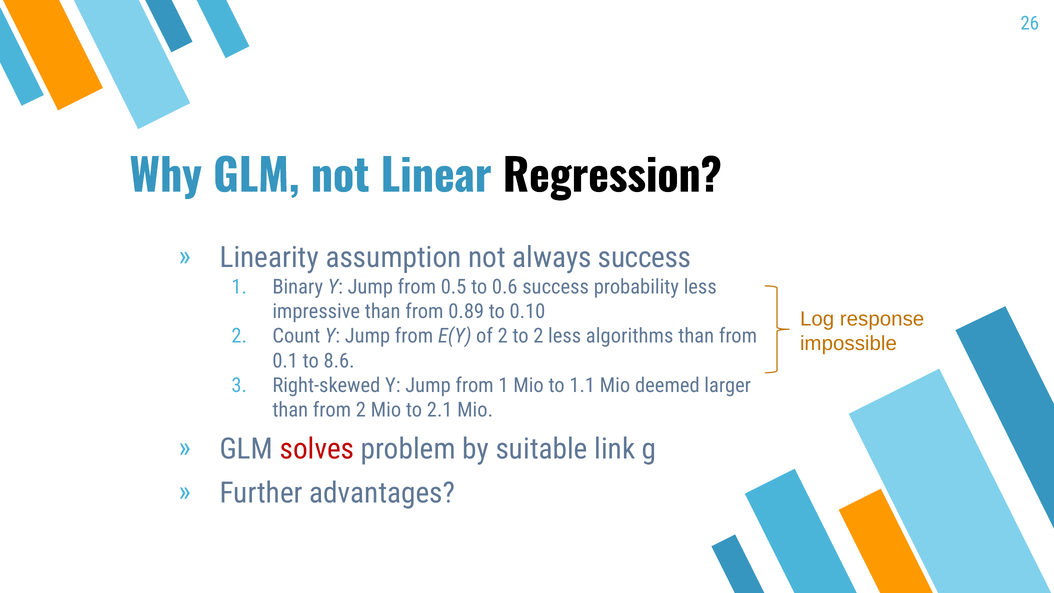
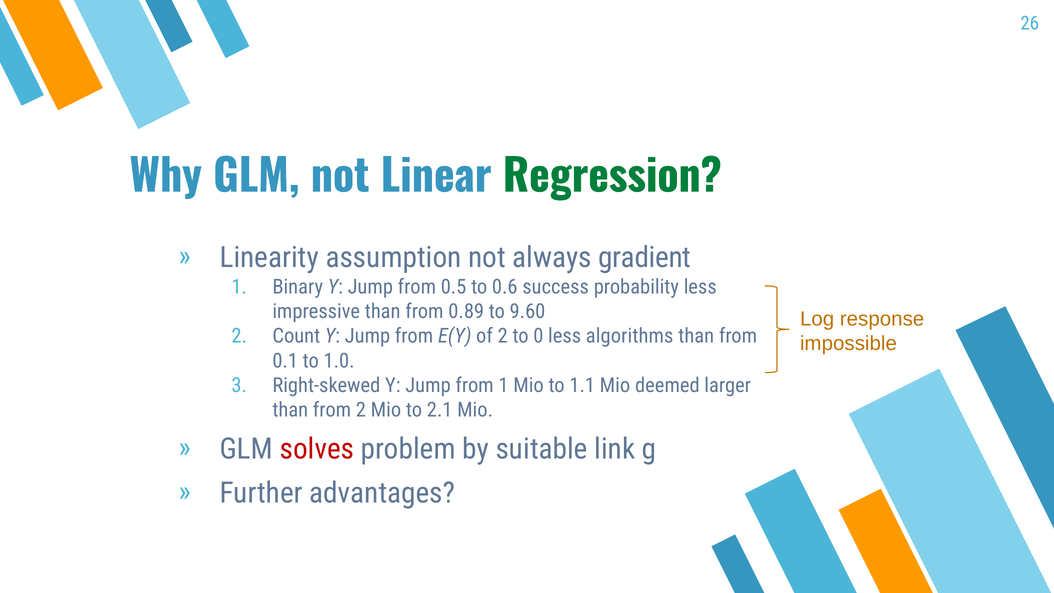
Regression colour: black -> green (612, 177)
always success: success -> gradient (645, 258)
0.10: 0.10 -> 9.60 (527, 311)
to 2: 2 -> 0 (538, 336)
8.6: 8.6 -> 1.0 (339, 361)
